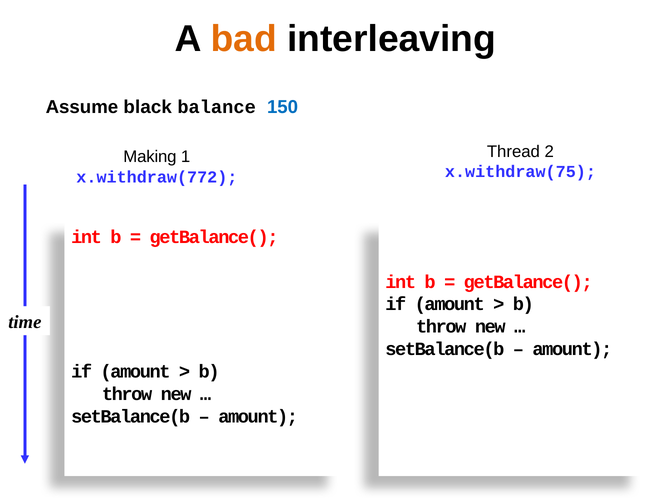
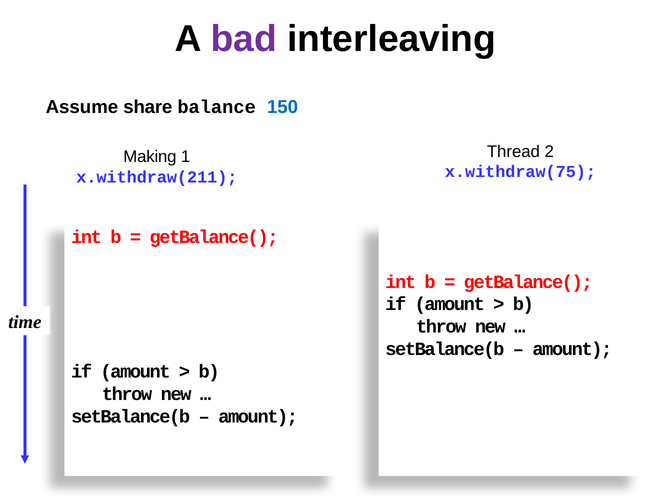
bad colour: orange -> purple (244, 39)
black: black -> share (148, 107)
x.withdraw(772: x.withdraw(772 -> x.withdraw(211 (157, 177)
